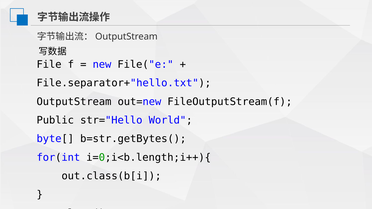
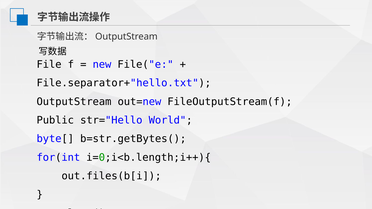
out.class(b[i: out.class(b[i -> out.files(b[i (111, 176)
